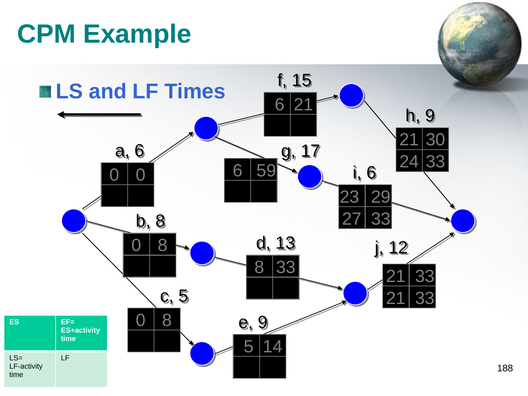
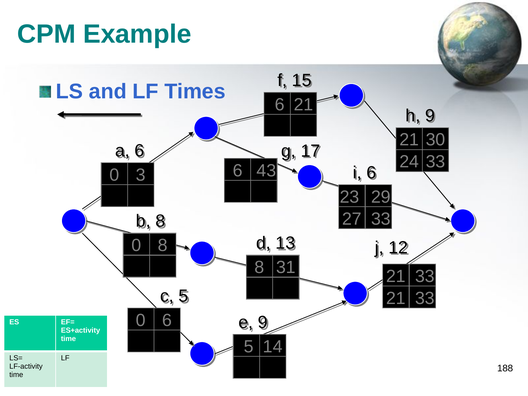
59: 59 -> 43 (266, 171)
0: 0 -> 3 (141, 175)
8 33: 33 -> 31 (286, 267)
8: 8 -> 6 (167, 320)
